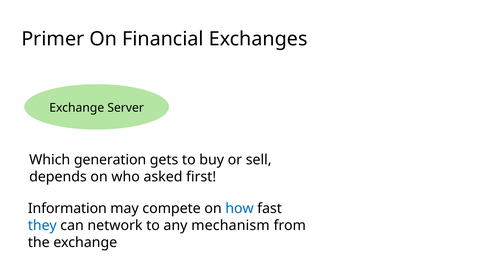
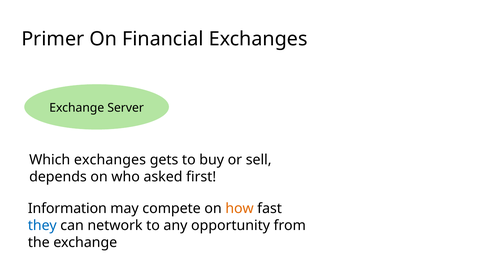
Which generation: generation -> exchanges (110, 160)
how colour: blue -> orange (240, 209)
mechanism: mechanism -> opportunity (231, 226)
